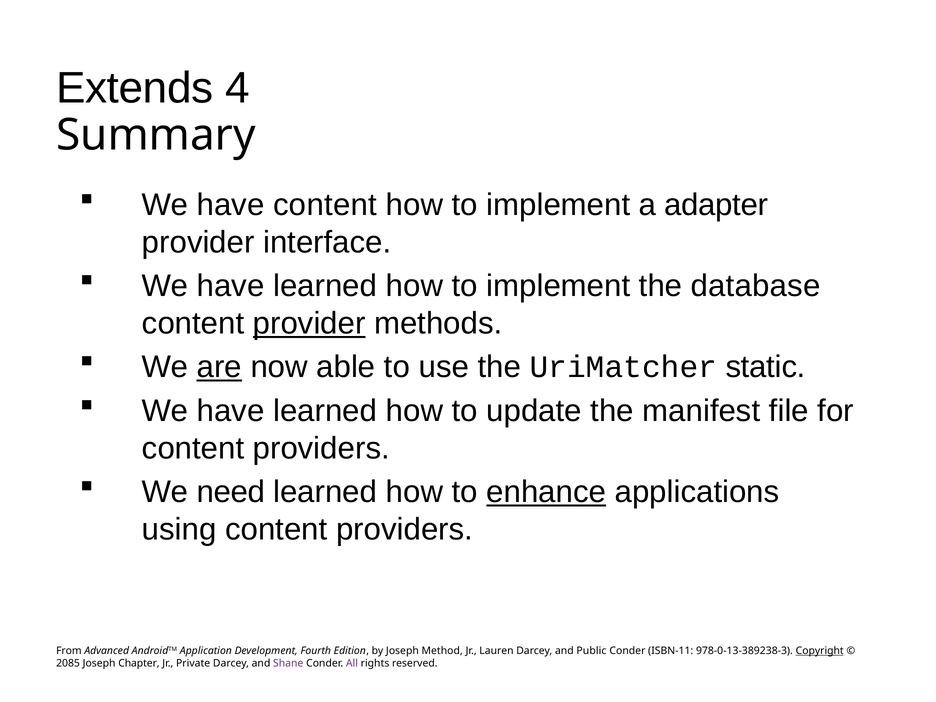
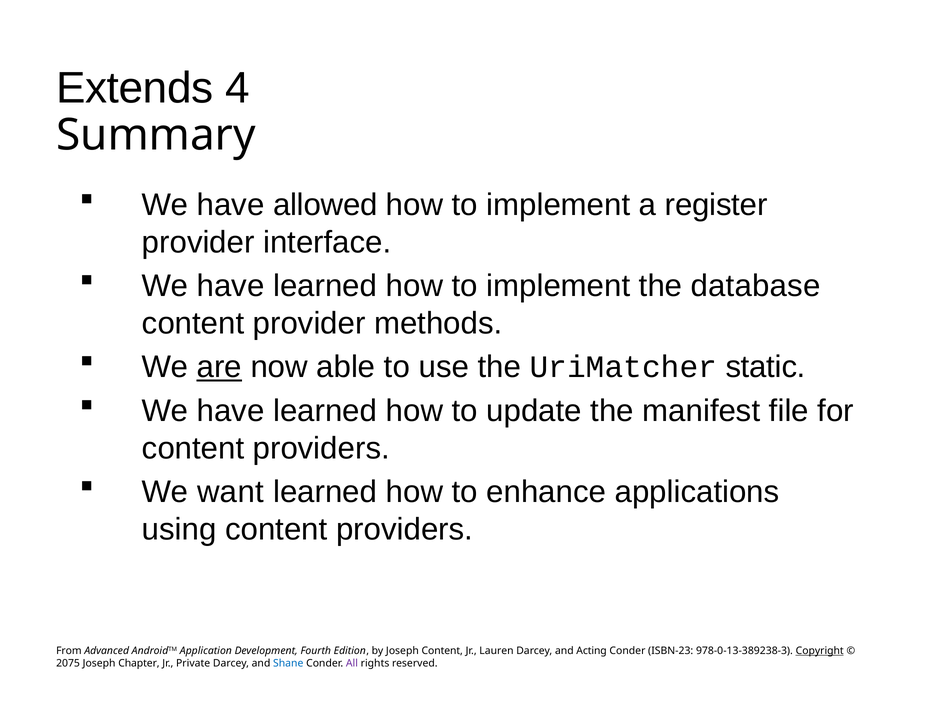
have content: content -> allowed (325, 205)
adapter: adapter -> register (716, 205)
provider underline: present -> none (309, 324)
need: need -> want (230, 492)
enhance underline: present -> none (546, 492)
Joseph Method: Method -> Content (442, 651)
Public: Public -> Acting (592, 651)
ISBN-11: ISBN-11 -> ISBN-23 (671, 651)
2085: 2085 -> 2075 (68, 663)
Shane colour: purple -> blue (288, 663)
